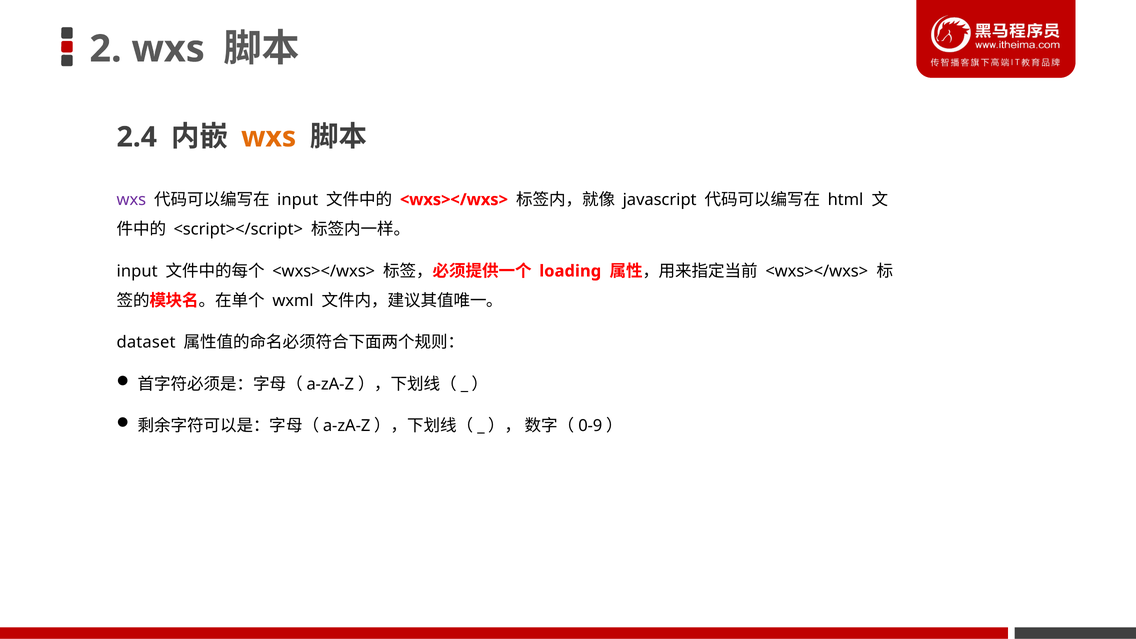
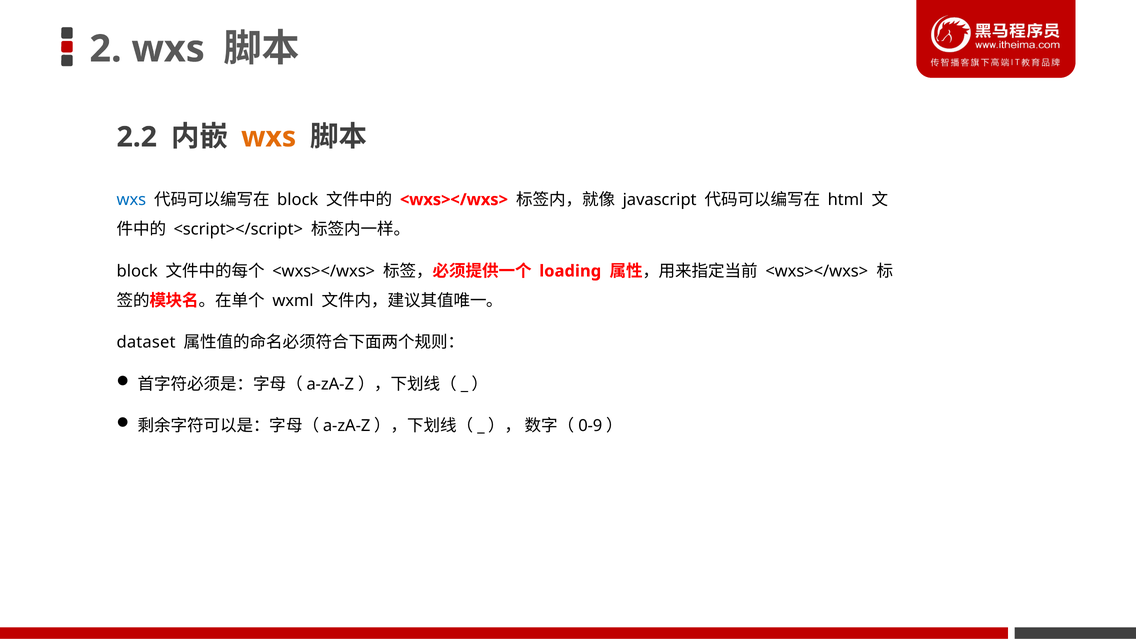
2.4: 2.4 -> 2.2 (137, 137)
wxs colour: purple -> blue (131, 200)
input: input -> block (298, 200)
input: input -> block (137, 271)
